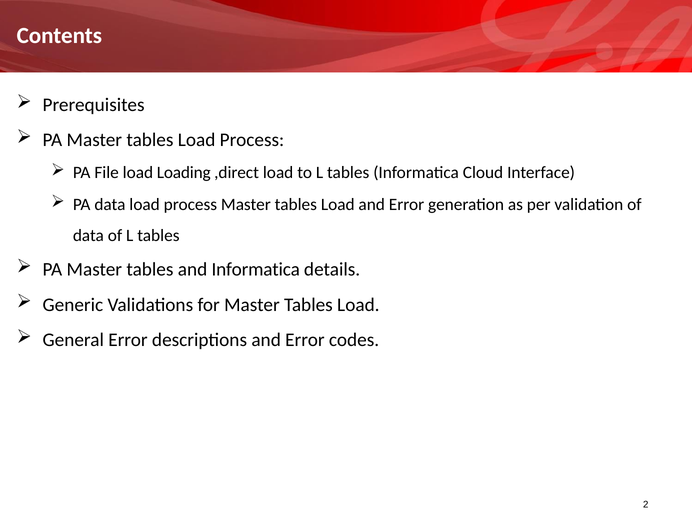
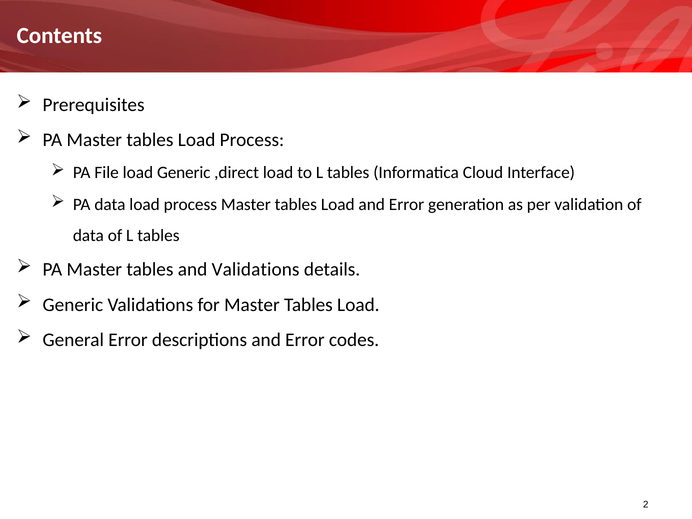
load Loading: Loading -> Generic (184, 173)
and Informatica: Informatica -> Validations (256, 270)
